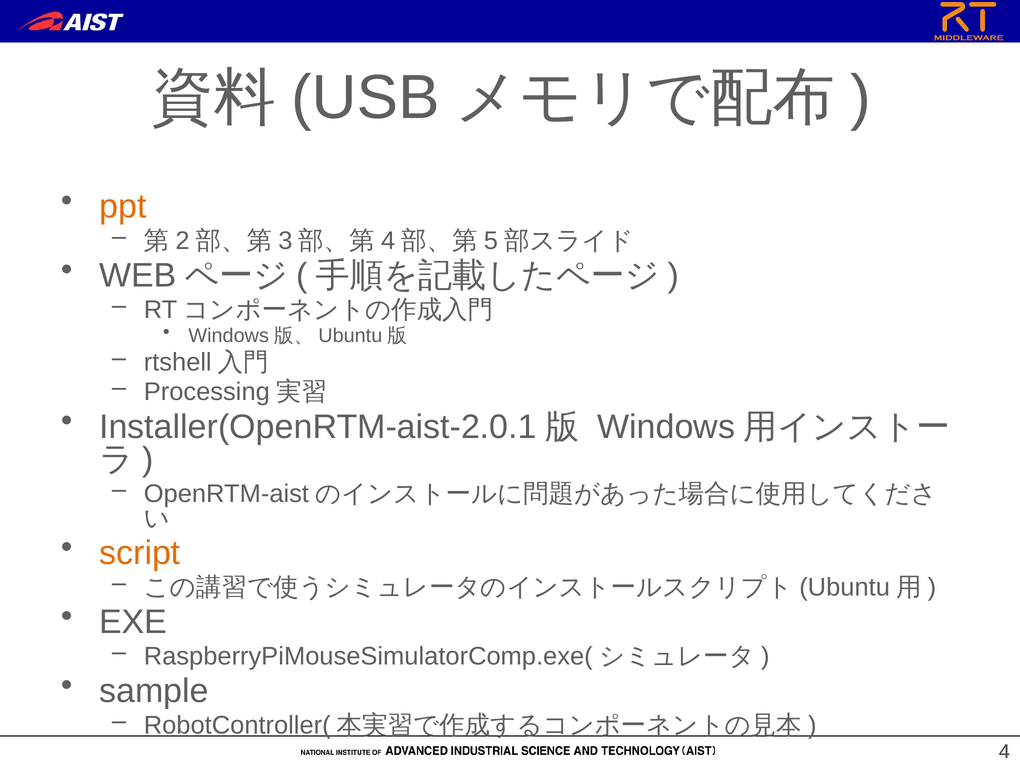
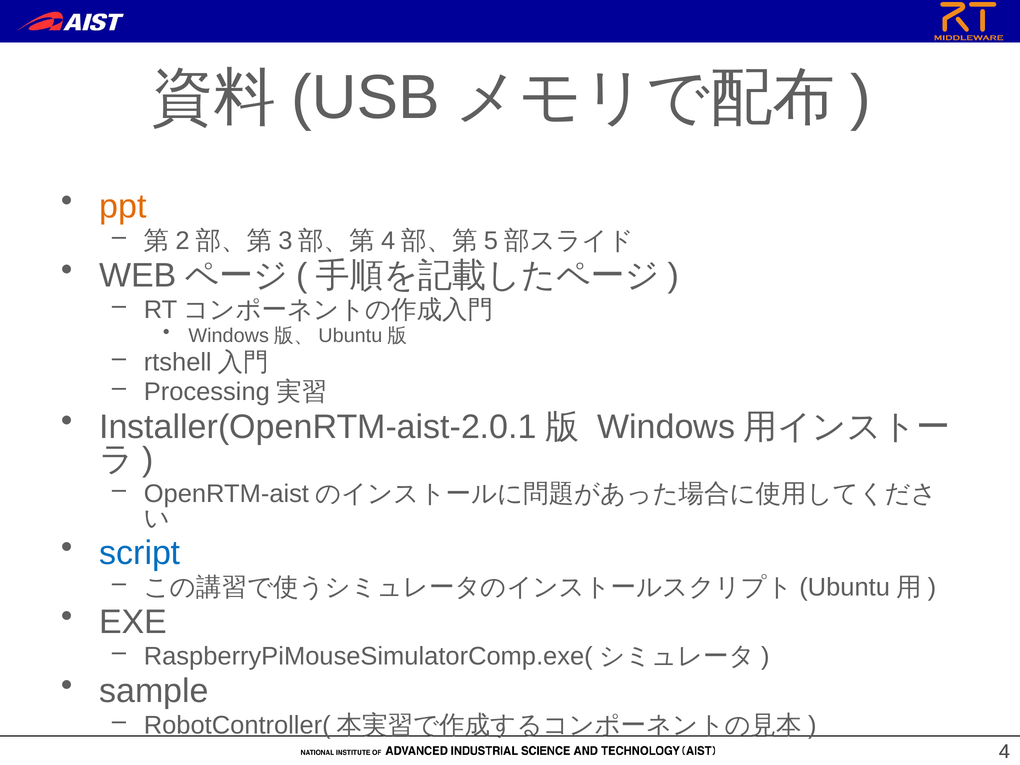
script colour: orange -> blue (140, 553)
